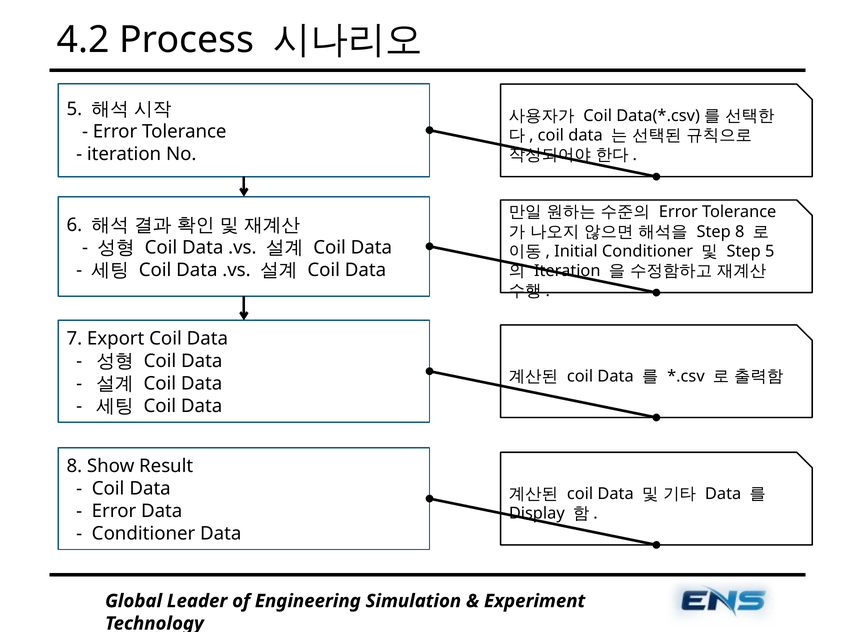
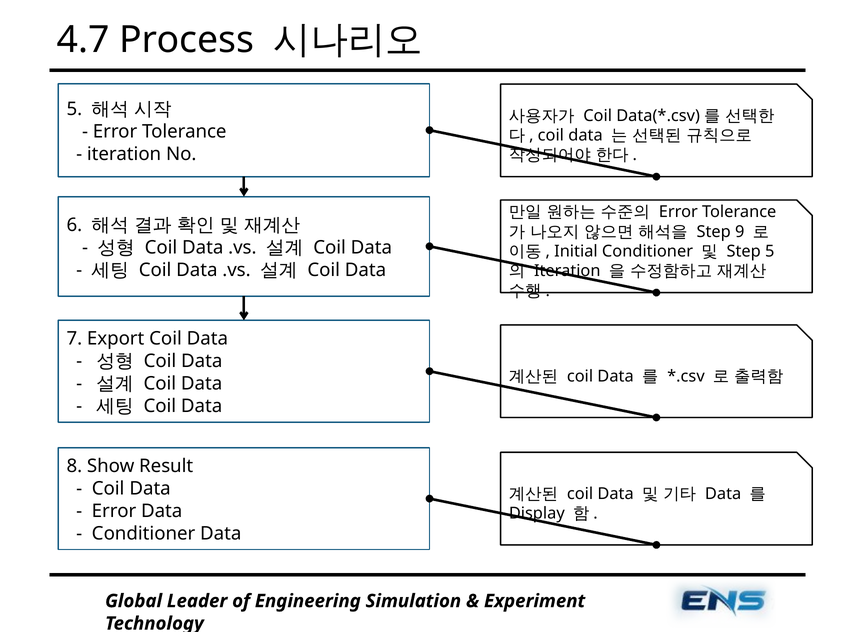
4.2: 4.2 -> 4.7 (83, 40)
Step 8: 8 -> 9 (740, 231)
